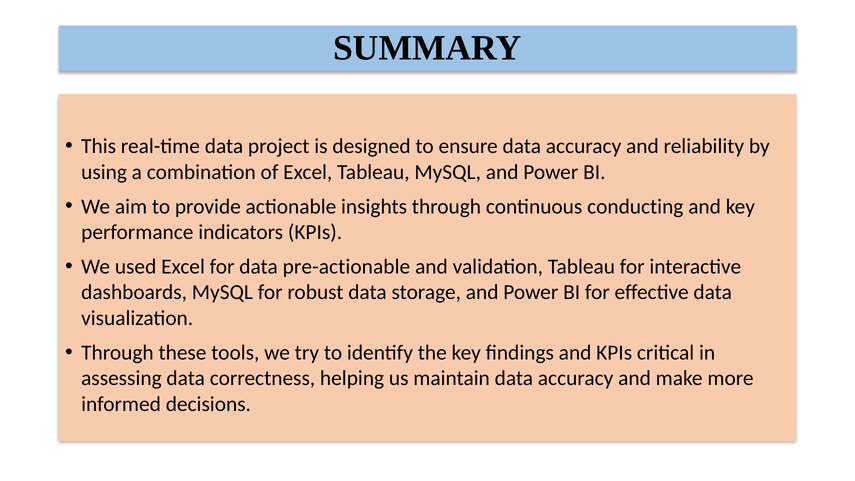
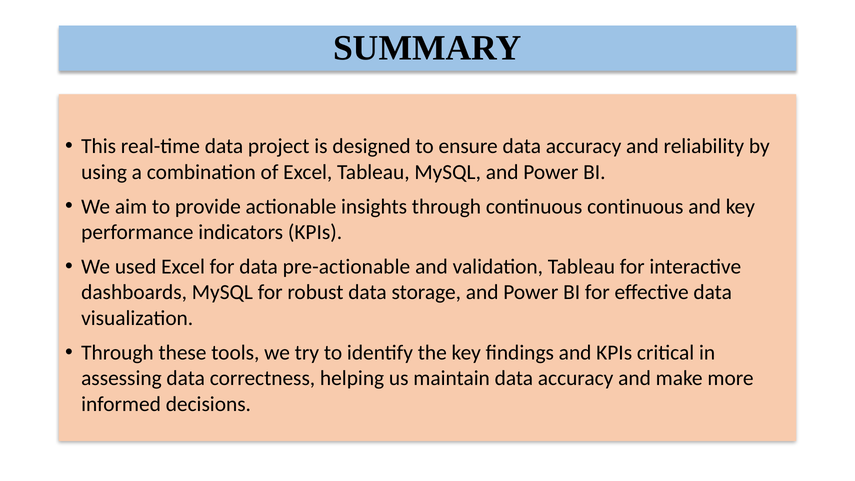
continuous conducting: conducting -> continuous (635, 207)
